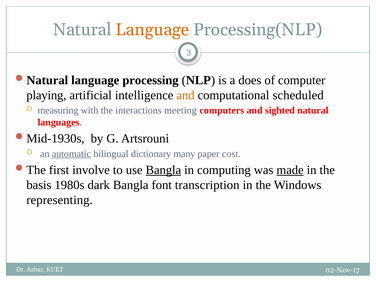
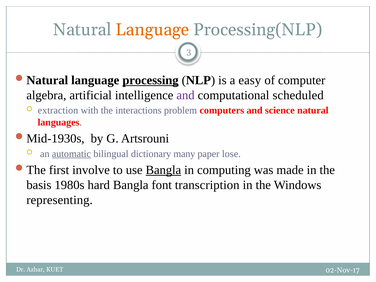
processing underline: none -> present (150, 80)
does: does -> easy (250, 80)
playing: playing -> algebra (46, 95)
and colour: orange -> purple (186, 95)
measuring: measuring -> extraction (58, 110)
meeting: meeting -> problem (180, 110)
sighted: sighted -> science (280, 110)
cost: cost -> lose (231, 154)
made underline: present -> none (290, 170)
dark: dark -> hard (99, 185)
